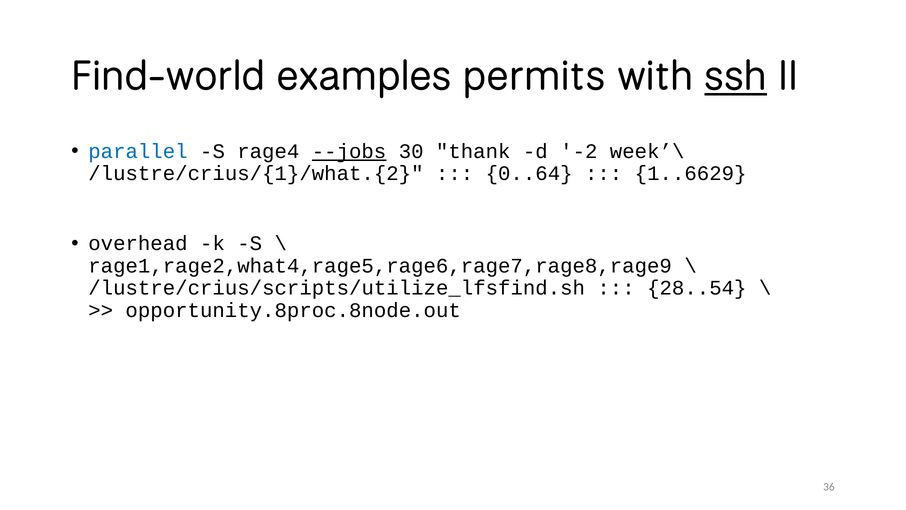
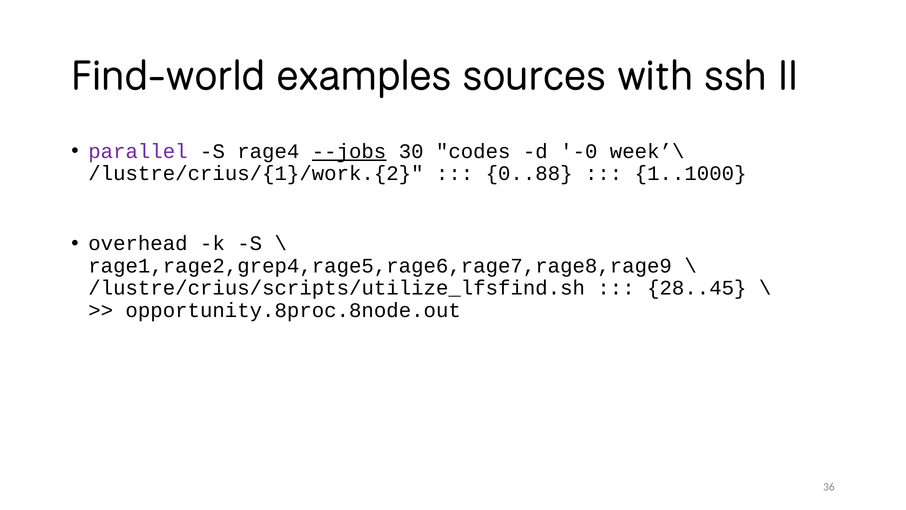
permits: permits -> sources (534, 76)
ssh underline: present -> none (736, 76)
parallel colour: blue -> purple (138, 151)
thank: thank -> codes (473, 151)
-2: -2 -> -0 (579, 151)
/lustre/crius/{1}/what.{2: /lustre/crius/{1}/what.{2 -> /lustre/crius/{1}/work.{2 (256, 174)
0..64: 0..64 -> 0..88 (529, 174)
1..6629: 1..6629 -> 1..1000 (691, 174)
rage1,rage2,what4,rage5,rage6,rage7,rage8,rage9: rage1,rage2,what4,rage5,rage6,rage7,rage8,rage9 -> rage1,rage2,grep4,rage5,rage6,rage7,rage8,rage9 (380, 266)
28..54: 28..54 -> 28..45 (697, 288)
